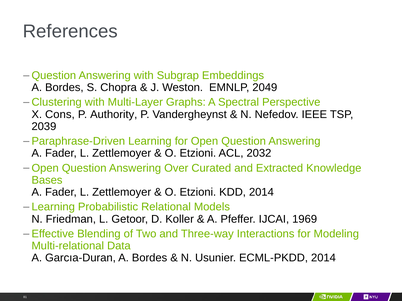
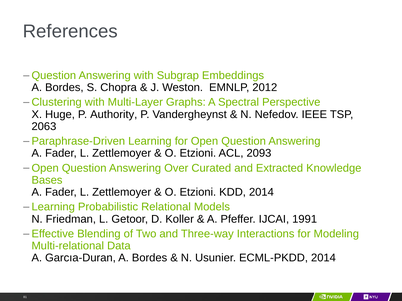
2049: 2049 -> 2012 (265, 88)
Cons: Cons -> Huge (60, 115)
2039: 2039 -> 2063 (44, 127)
2032: 2032 -> 2093 (259, 154)
1969: 1969 -> 1991 (305, 219)
